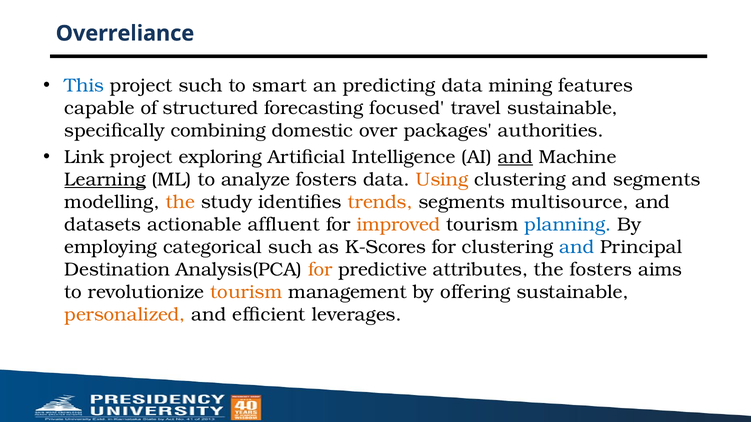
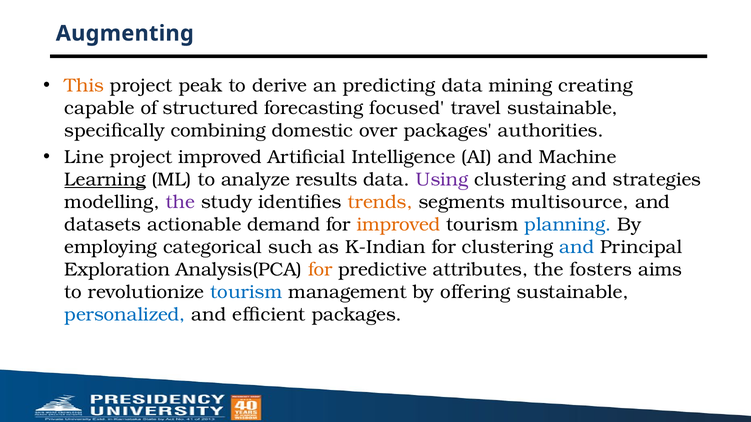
Overreliance: Overreliance -> Augmenting (125, 33)
This colour: blue -> orange (84, 86)
project such: such -> peak (201, 86)
smart: smart -> derive (280, 86)
features: features -> creating (596, 86)
Link: Link -> Line (84, 157)
project exploring: exploring -> improved (220, 157)
and underline: present -> none (515, 157)
analyze fosters: fosters -> results (327, 180)
Using colour: orange -> purple (442, 180)
and segments: segments -> strategies (657, 180)
the colour: orange -> purple (180, 202)
affluent: affluent -> demand (284, 225)
K-Scores: K-Scores -> K-Indian (385, 247)
Destination: Destination -> Exploration (117, 270)
tourism colour: orange -> blue (246, 292)
personalized colour: orange -> blue (125, 315)
efficient leverages: leverages -> packages (357, 315)
